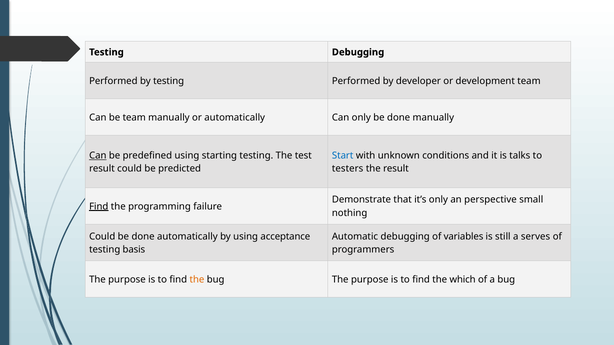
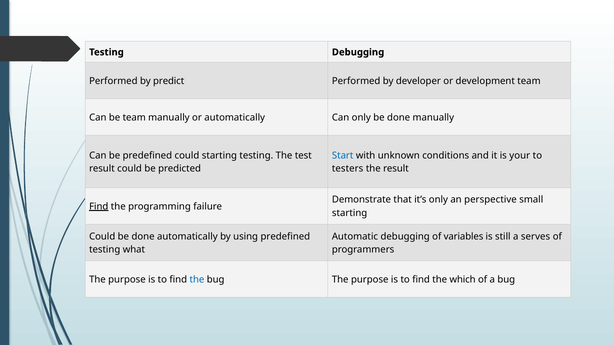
by testing: testing -> predict (169, 81)
Can underline: present -> none (98, 156)
predefined using: using -> could (187, 156)
talks: talks -> your (520, 156)
nothing: nothing -> starting (350, 213)
using acceptance: acceptance -> predefined (285, 237)
basis: basis -> what (134, 250)
the colour: orange -> blue (197, 280)
